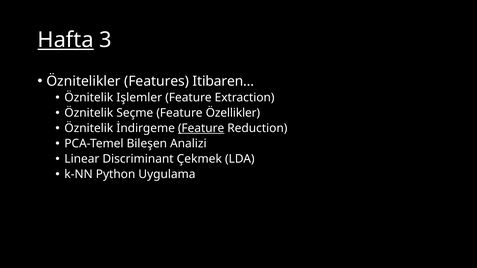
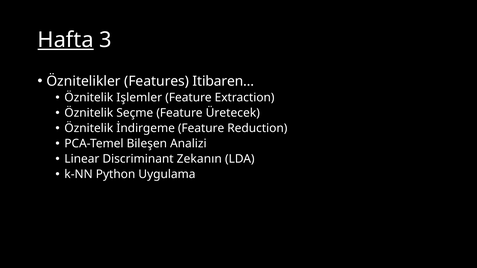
Özellikler: Özellikler -> Üretecek (233, 113)
Feature underline: present -> none (201, 128)
Çekmek: Çekmek -> Zekanın (199, 159)
